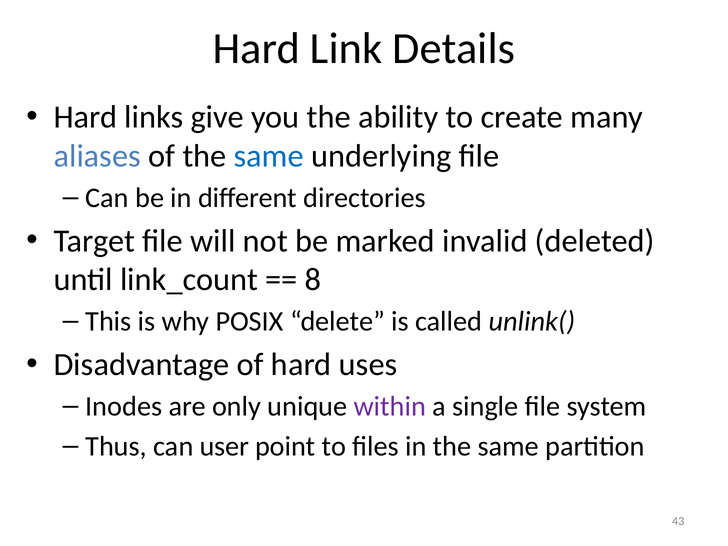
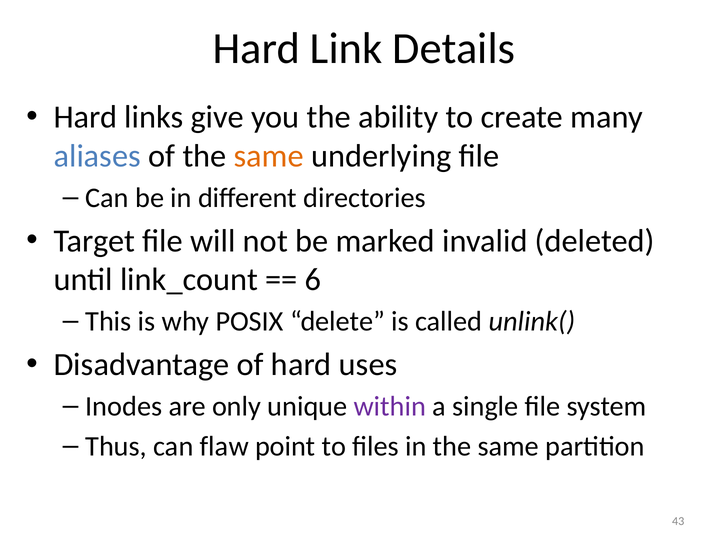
same colour: blue -> orange (269, 156)
8: 8 -> 6 (313, 280)
user: user -> flaw (224, 446)
